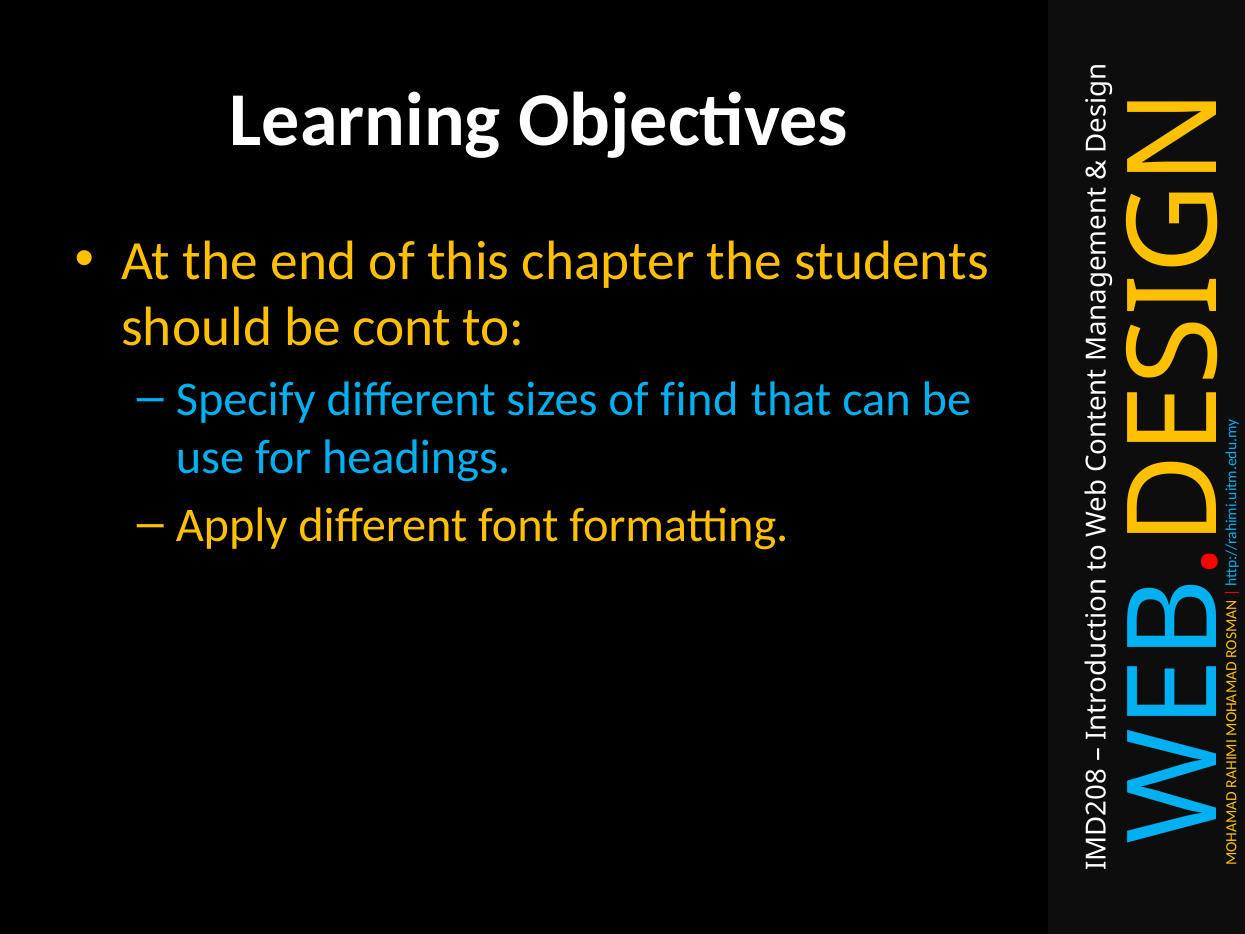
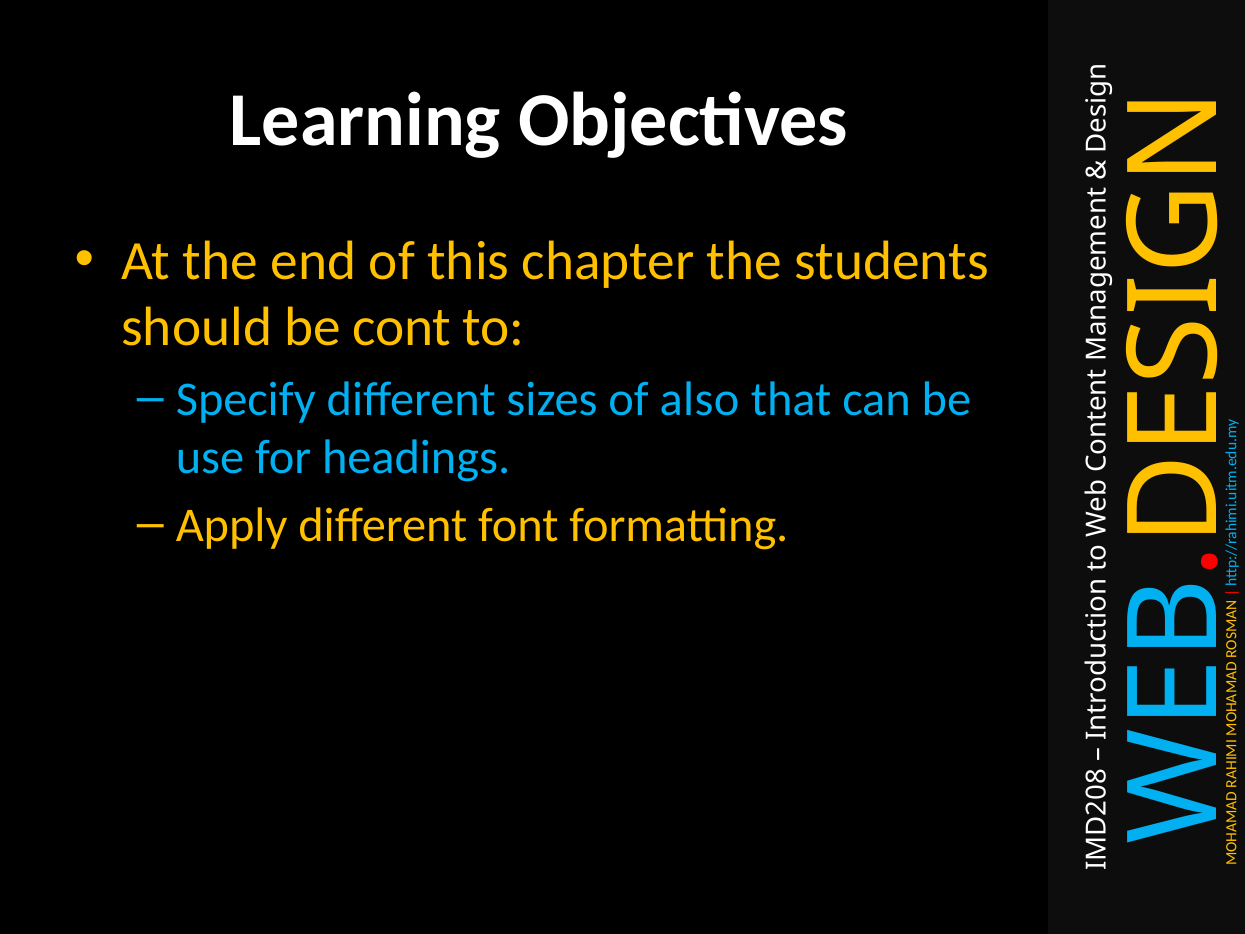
find: find -> also (700, 399)
